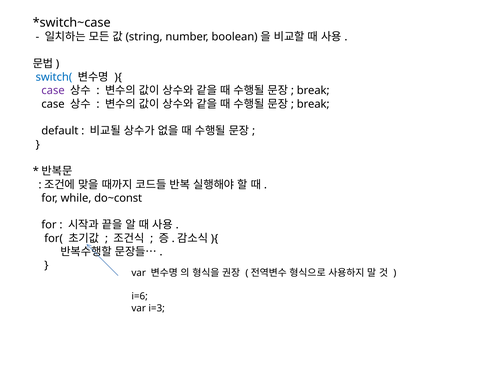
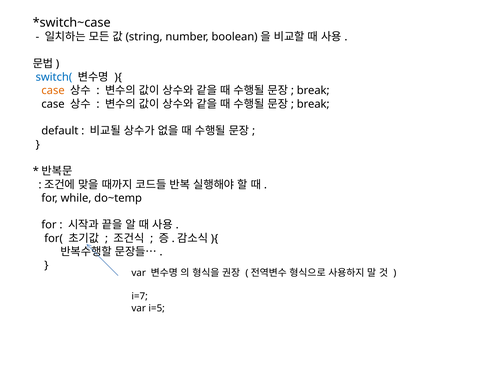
case colour: purple -> orange (53, 91)
do~const: do~const -> do~temp (118, 198)
i=6: i=6 -> i=7 (140, 296)
i=3: i=3 -> i=5 (157, 308)
